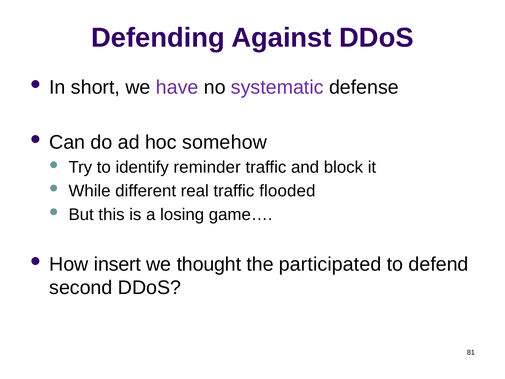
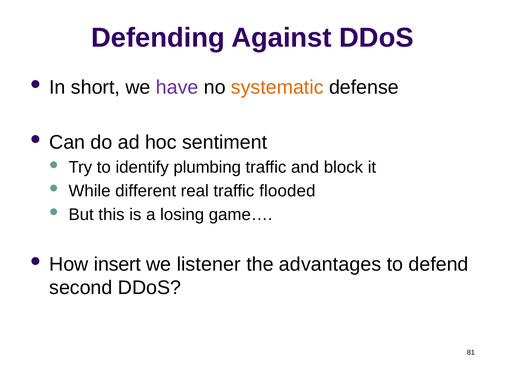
systematic colour: purple -> orange (277, 87)
somehow: somehow -> sentiment (225, 142)
reminder: reminder -> plumbing (207, 167)
thought: thought -> listener (209, 264)
participated: participated -> advantages (330, 264)
